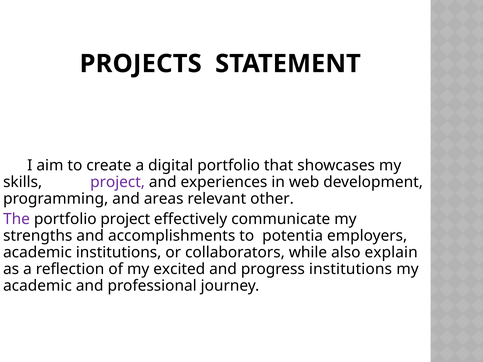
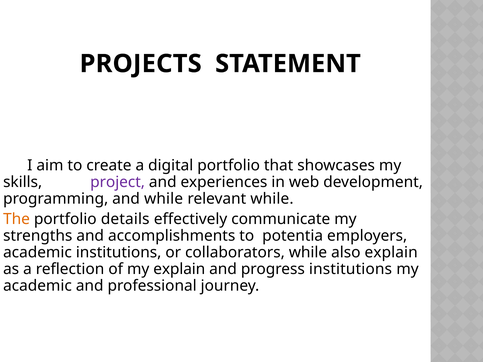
and areas: areas -> while (164, 199)
relevant other: other -> while (272, 199)
The colour: purple -> orange (17, 219)
portfolio project: project -> details (125, 219)
my excited: excited -> explain (179, 269)
